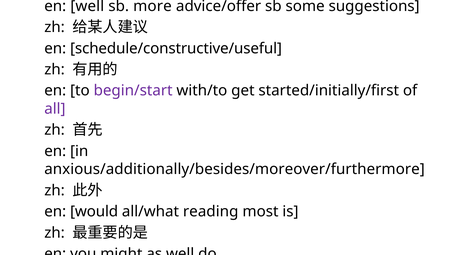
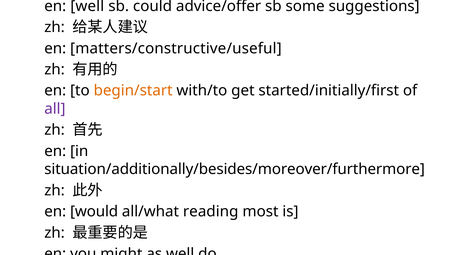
more: more -> could (153, 6)
schedule/constructive/useful: schedule/constructive/useful -> matters/constructive/useful (176, 48)
begin/start colour: purple -> orange (133, 91)
anxious/additionally/besides/moreover/furthermore: anxious/additionally/besides/moreover/furthermore -> situation/additionally/besides/moreover/furthermore (235, 169)
